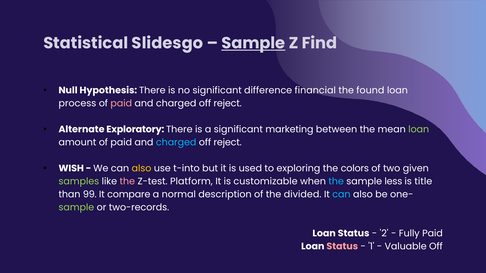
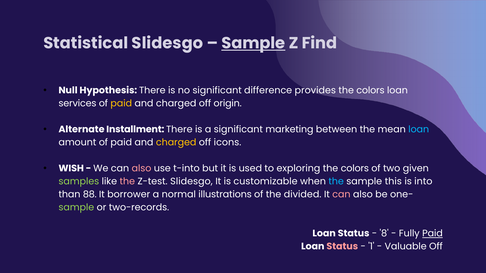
financial: financial -> provides (315, 91)
found: found -> colors (370, 91)
process: process -> services (77, 104)
paid colour: pink -> yellow (121, 104)
reject: reject -> origin (228, 104)
Exploratory: Exploratory -> Installment (135, 130)
loan colour: light green -> light blue (419, 130)
charged colour: light blue -> yellow (176, 143)
reject: reject -> icons (228, 143)
also colour: yellow -> pink (142, 169)
Z-test Platform: Platform -> Slidesgo (191, 182)
less: less -> this (393, 182)
title: title -> into (423, 182)
99: 99 -> 88 (90, 195)
compare: compare -> borrower (129, 195)
description: description -> illustrations (225, 195)
can colour: light blue -> pink (341, 195)
2: 2 -> 8 (384, 234)
Paid underline: none -> present (432, 234)
